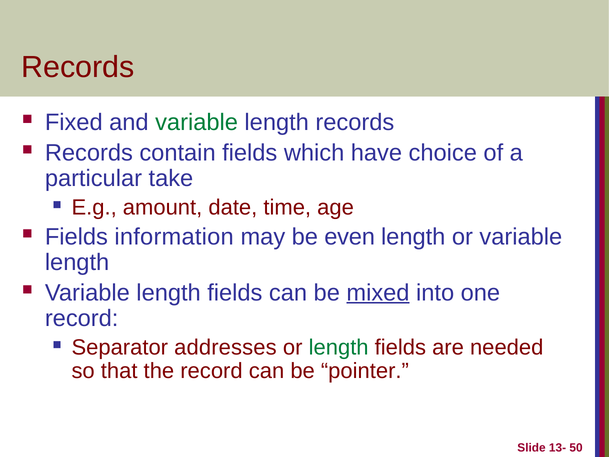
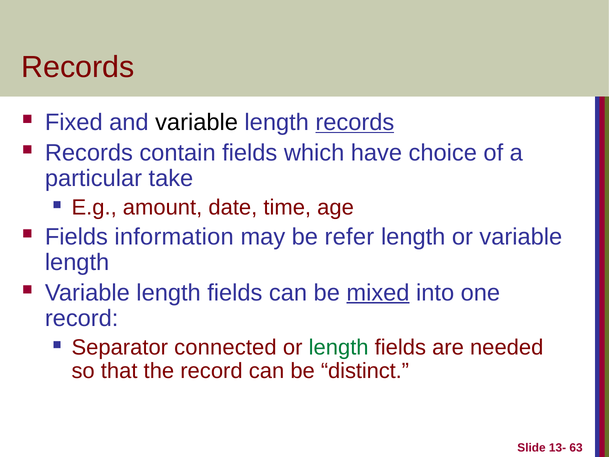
variable colour: green -> black (197, 122)
records underline: none -> present (355, 122)
even: even -> refer (349, 237)
addresses: addresses -> connected (225, 347)
pointer: pointer -> distinct (365, 371)
50: 50 -> 63 (576, 447)
